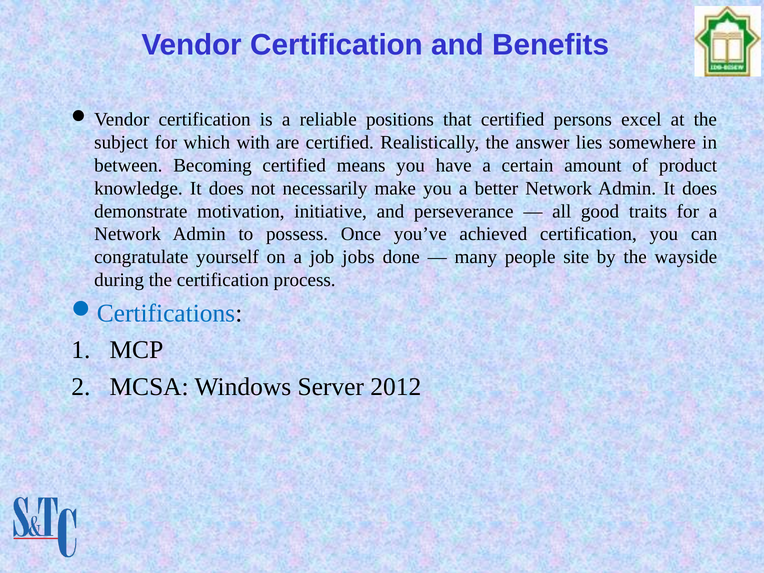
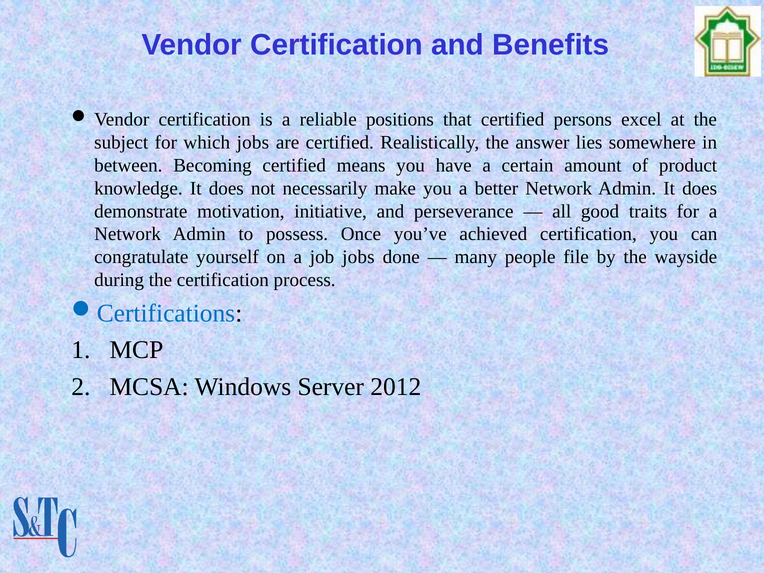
which with: with -> jobs (253, 142)
site: site -> file (576, 257)
